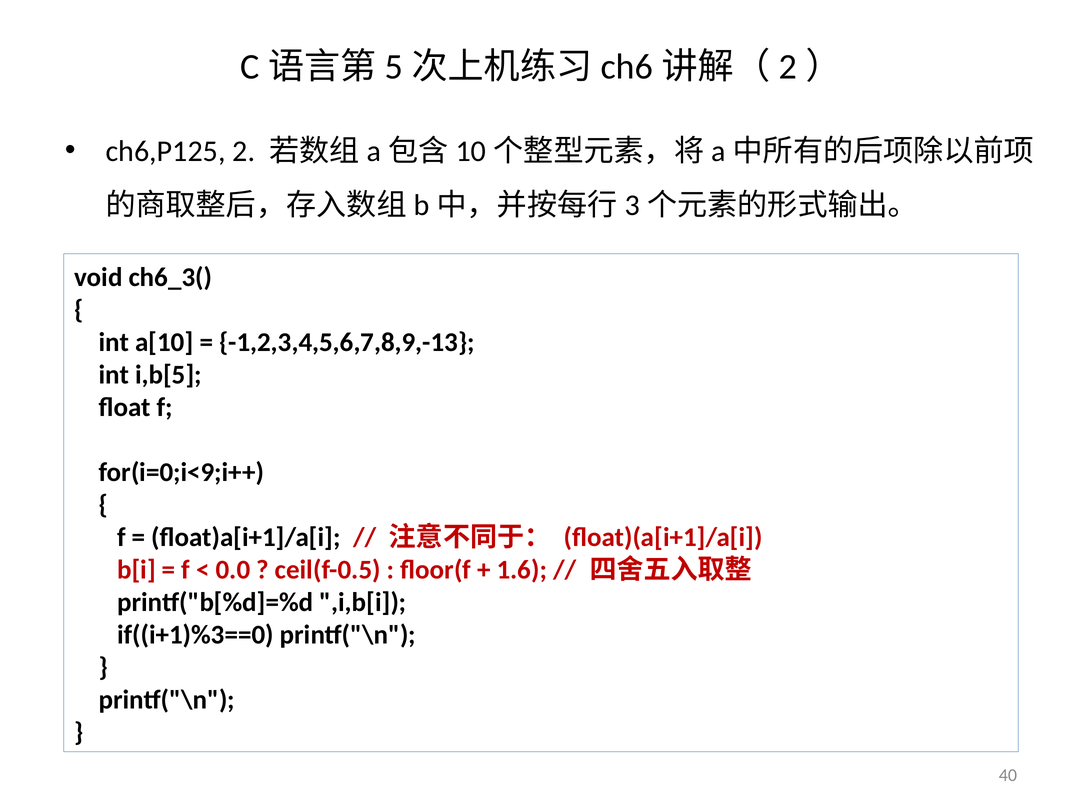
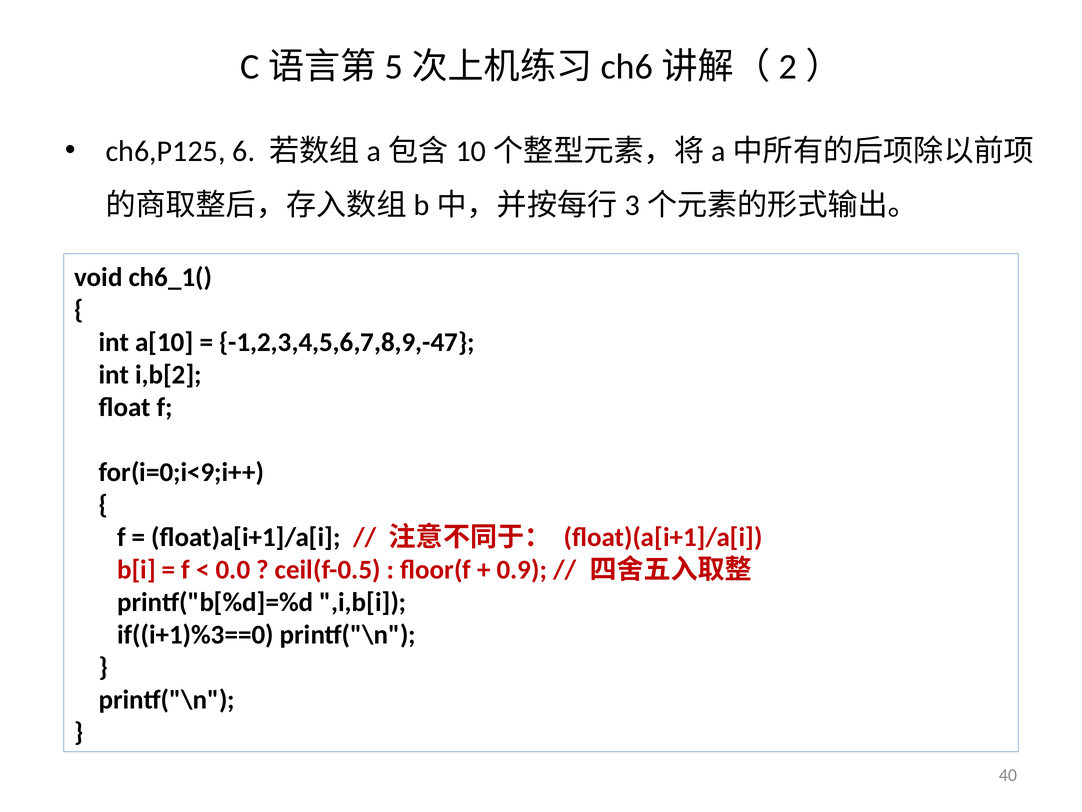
2: 2 -> 6 (244, 151)
ch6_3(: ch6_3( -> ch6_1( (170, 277)
-1,2,3,4,5,6,7,8,9,-13: -1,2,3,4,5,6,7,8,9,-13 -> -1,2,3,4,5,6,7,8,9,-47 (347, 342)
i,b[5: i,b[5 -> i,b[2 (168, 375)
1.6: 1.6 -> 0.9 (522, 569)
